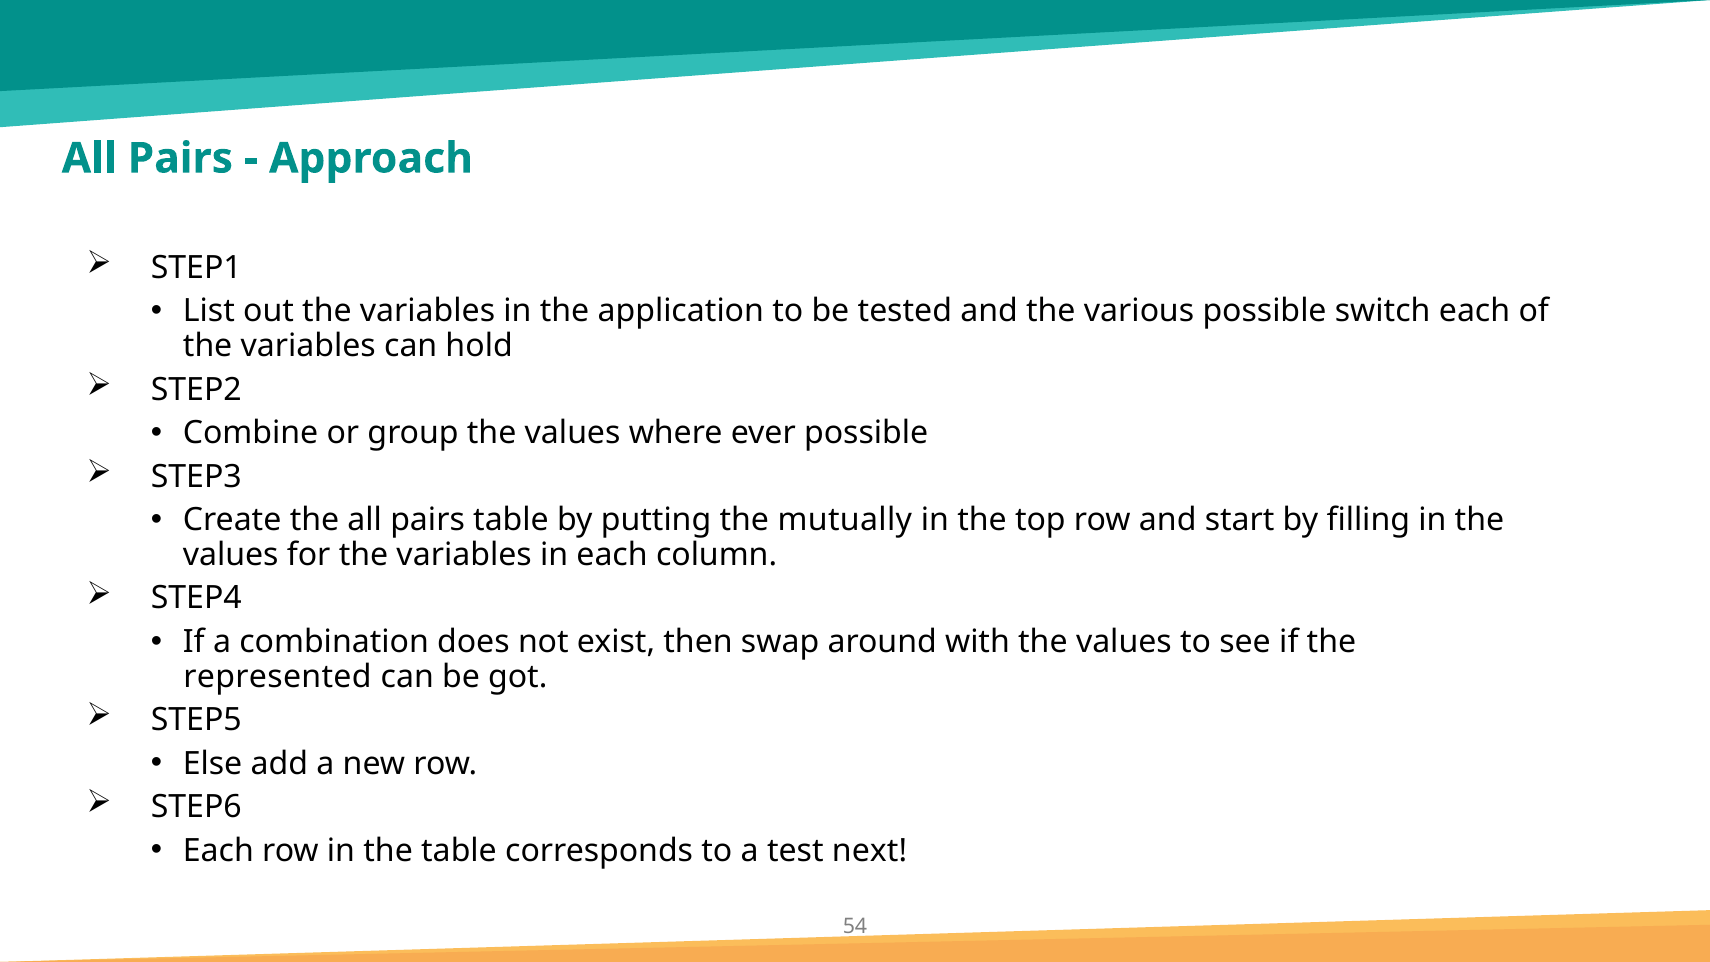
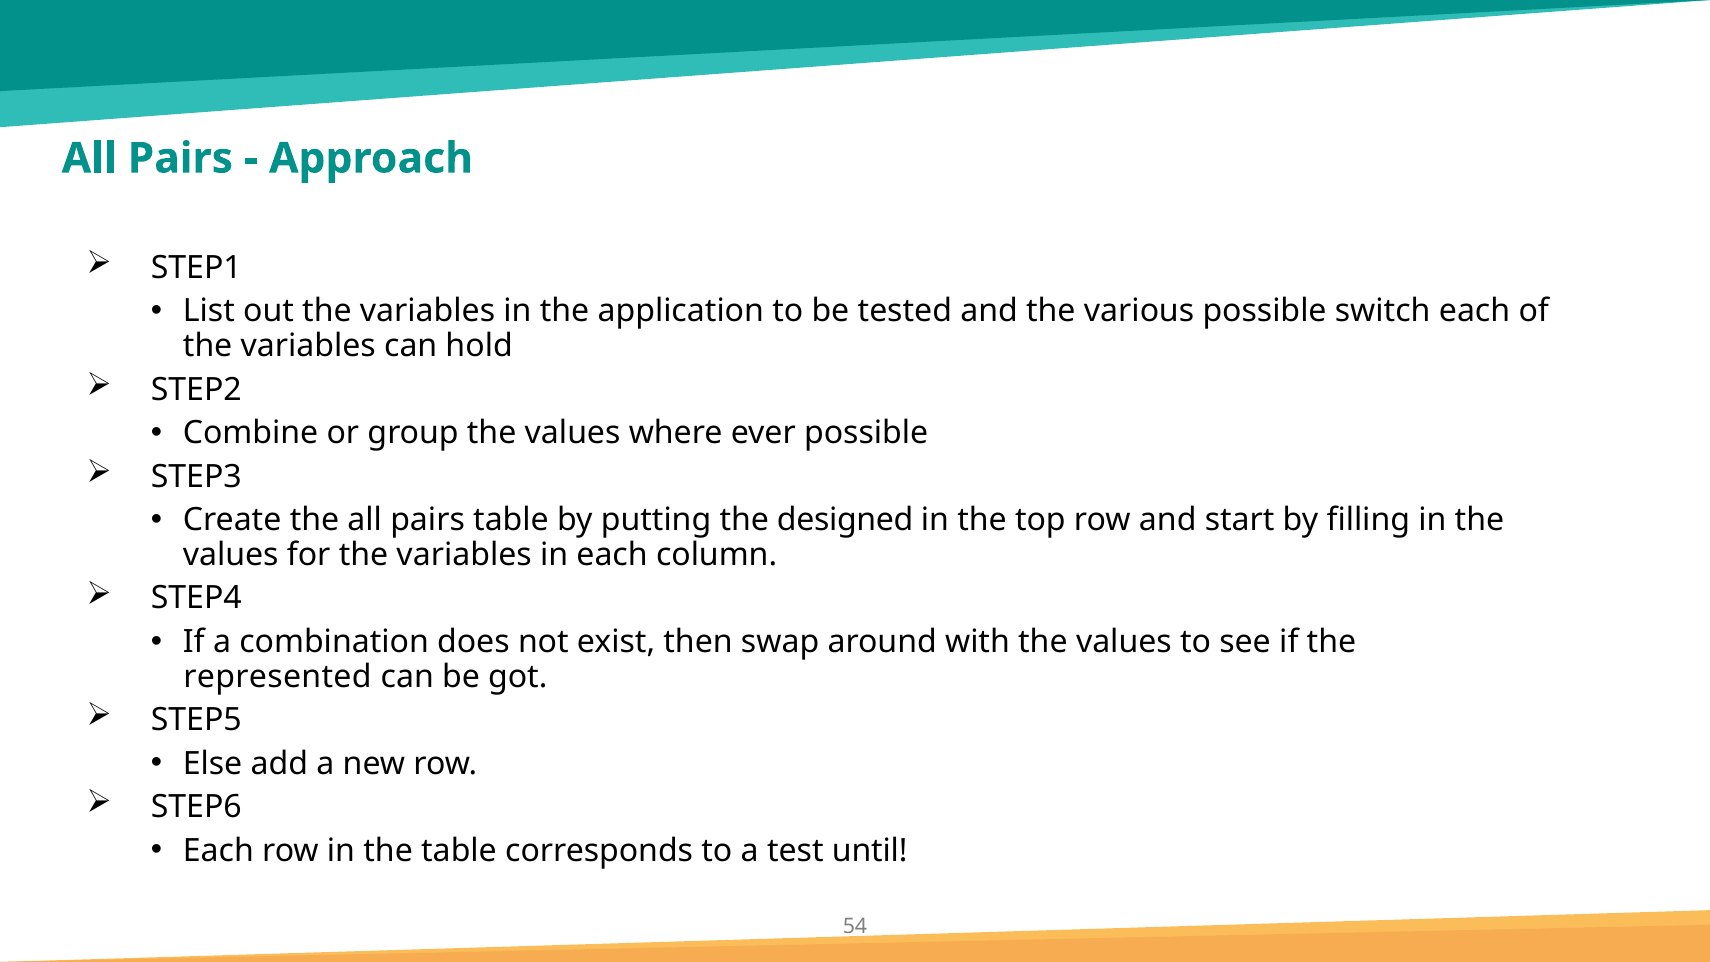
mutually: mutually -> designed (845, 520)
next: next -> until (870, 851)
